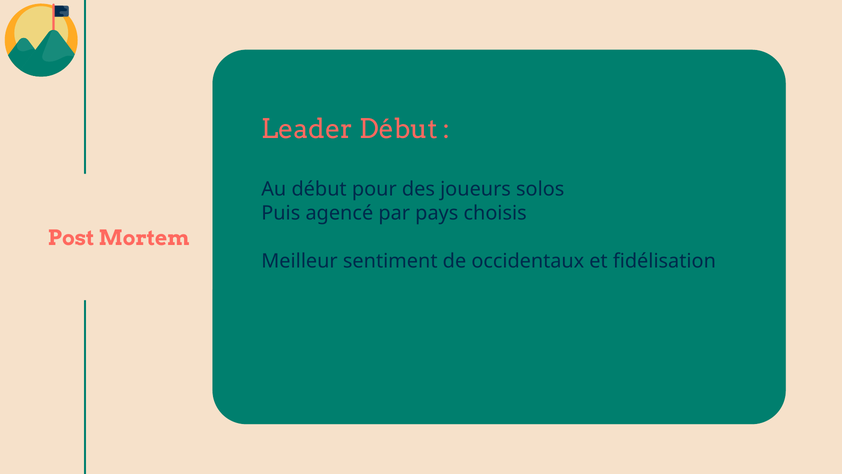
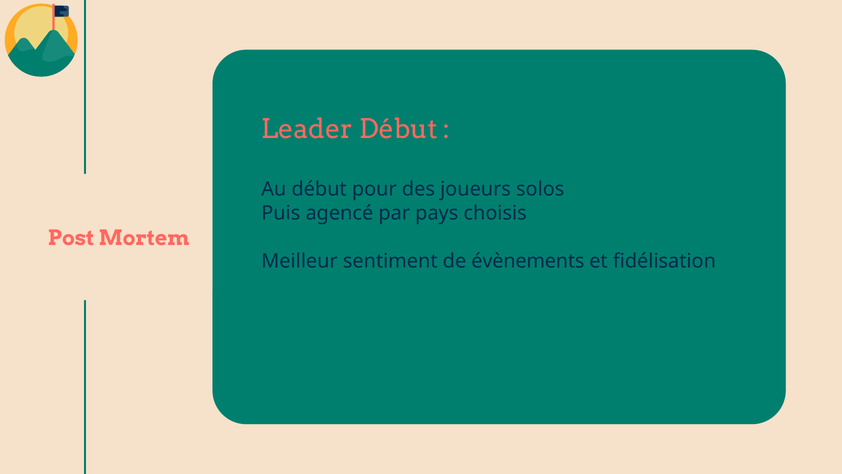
occidentaux: occidentaux -> évènements (528, 261)
